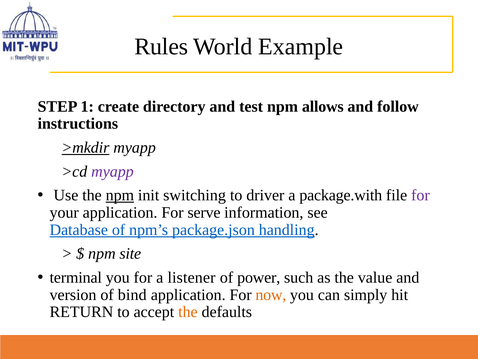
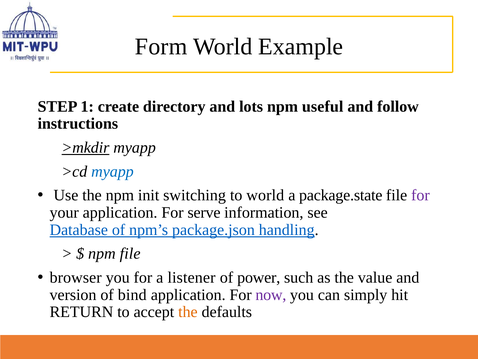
Rules: Rules -> Form (161, 46)
test: test -> lots (251, 106)
allows: allows -> useful (323, 106)
myapp colour: purple -> blue (112, 171)
npm underline: present -> none (120, 195)
to driver: driver -> world (265, 195)
package.with: package.with -> package.state (341, 195)
npm site: site -> file (130, 253)
terminal: terminal -> browser (76, 277)
now colour: orange -> purple (271, 294)
